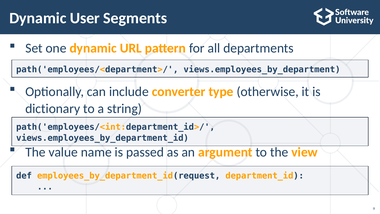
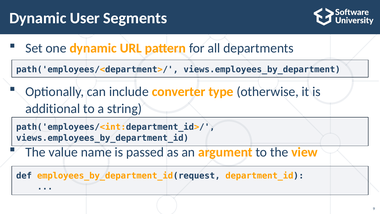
dictionary: dictionary -> additional (53, 109)
